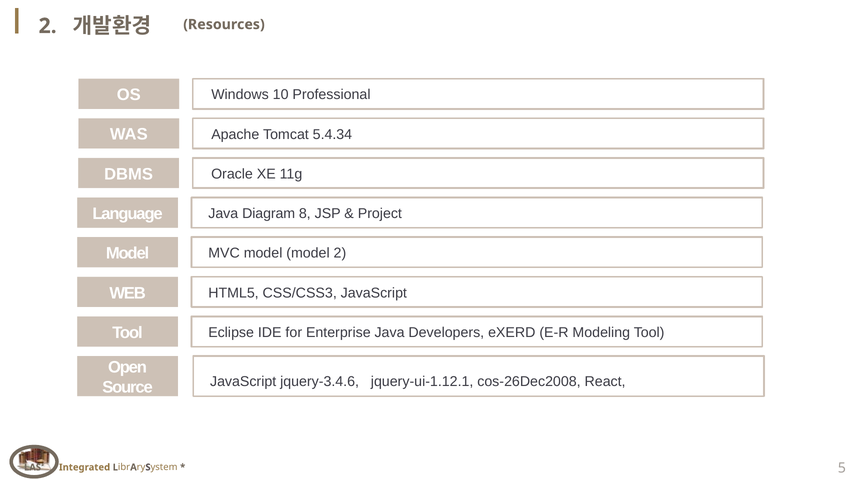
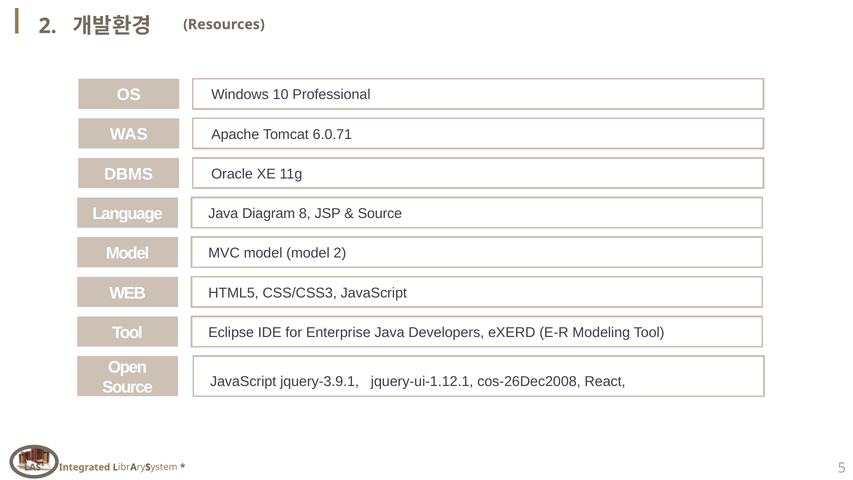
5.4.34: 5.4.34 -> 6.0.71 (332, 134)
Project: Project -> Source (380, 214)
jquery-3.4.6: jquery-3.4.6 -> jquery-3.9.1 (320, 381)
